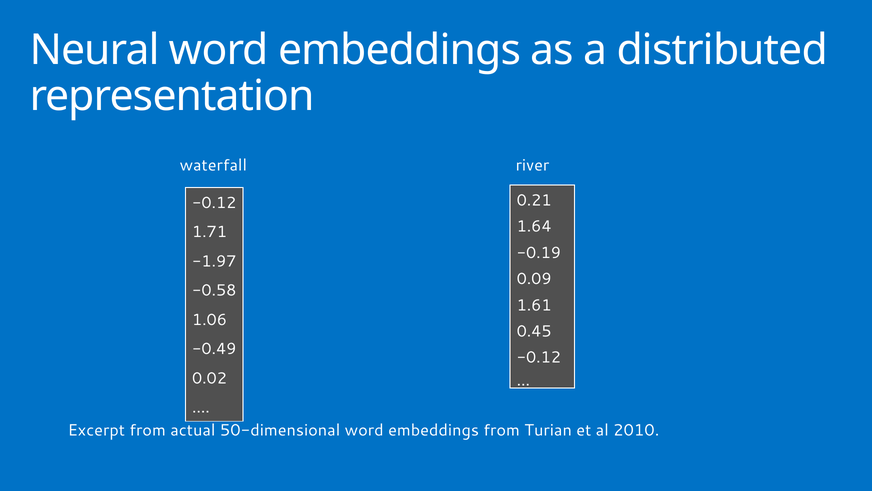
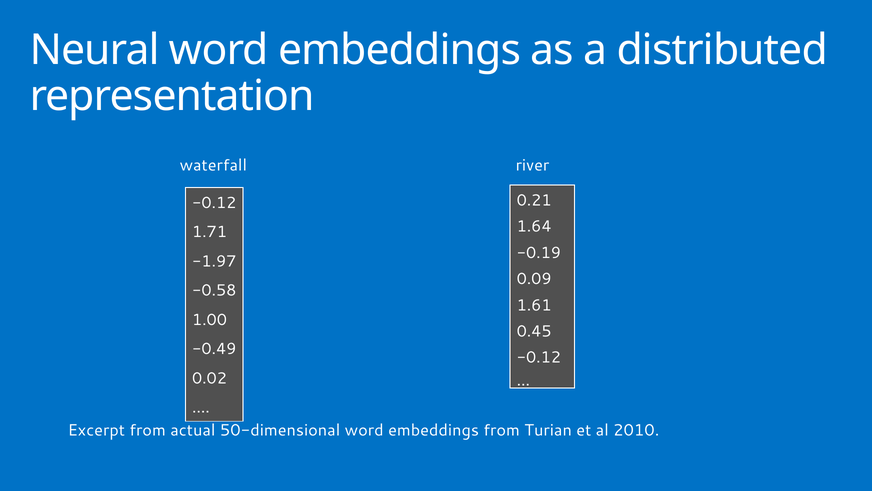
1.06: 1.06 -> 1.00 (209, 319)
